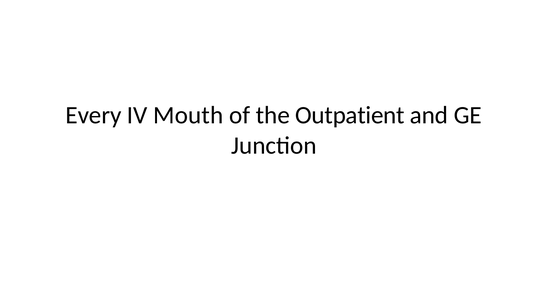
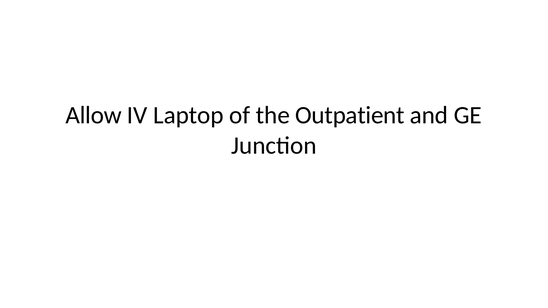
Every: Every -> Allow (94, 115)
Mouth: Mouth -> Laptop (188, 115)
